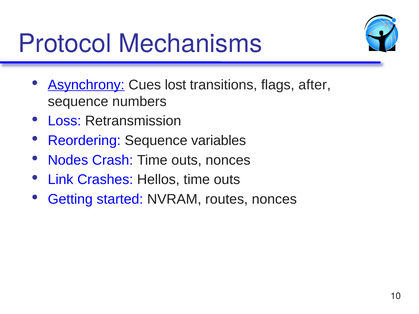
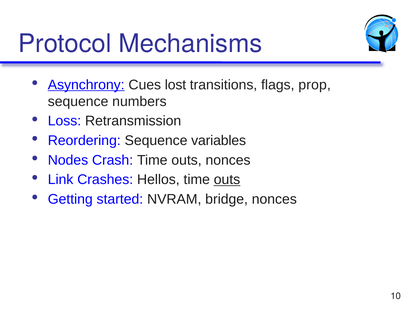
after: after -> prop (315, 85)
outs underline: none -> present (227, 180)
routes: routes -> bridge (227, 199)
